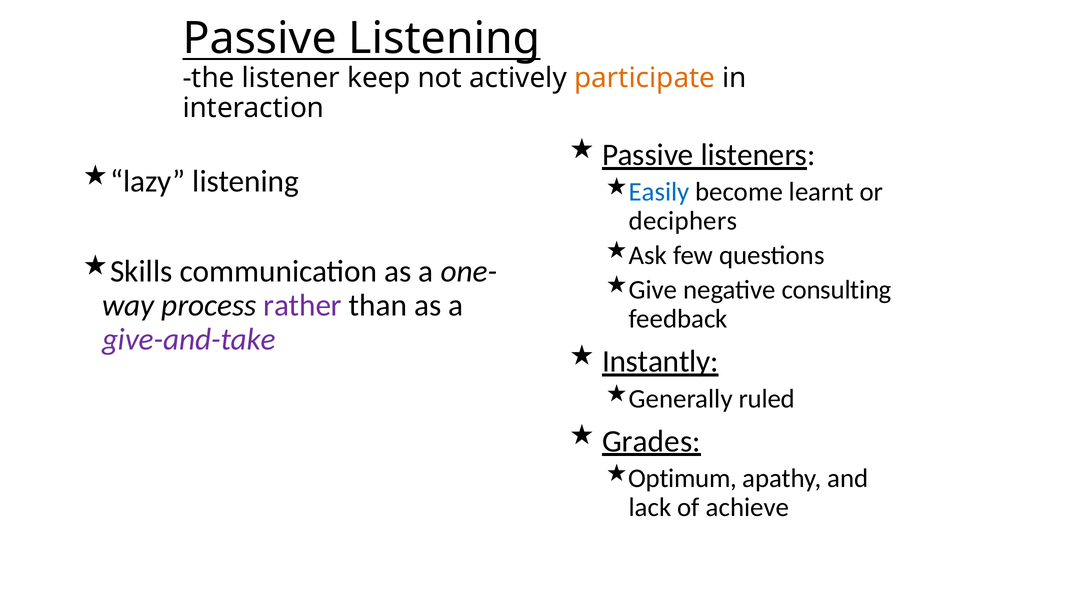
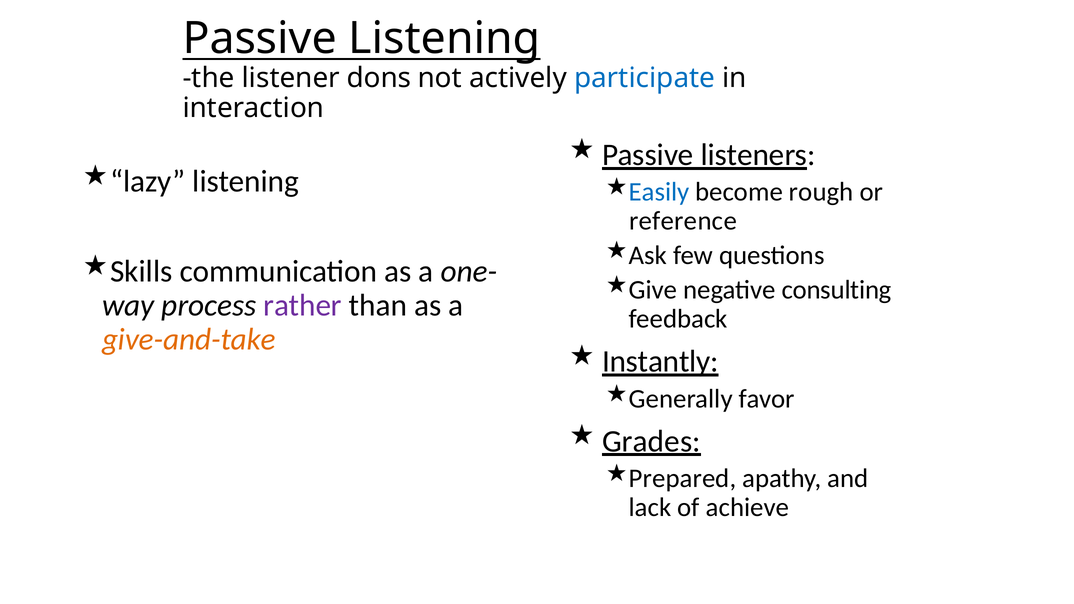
keep: keep -> dons (379, 78)
participate colour: orange -> blue (645, 78)
learnt: learnt -> rough (821, 192)
deciphers: deciphers -> reference (683, 221)
give-and-take colour: purple -> orange (189, 339)
ruled: ruled -> favor (767, 399)
Optimum: Optimum -> Prepared (683, 478)
